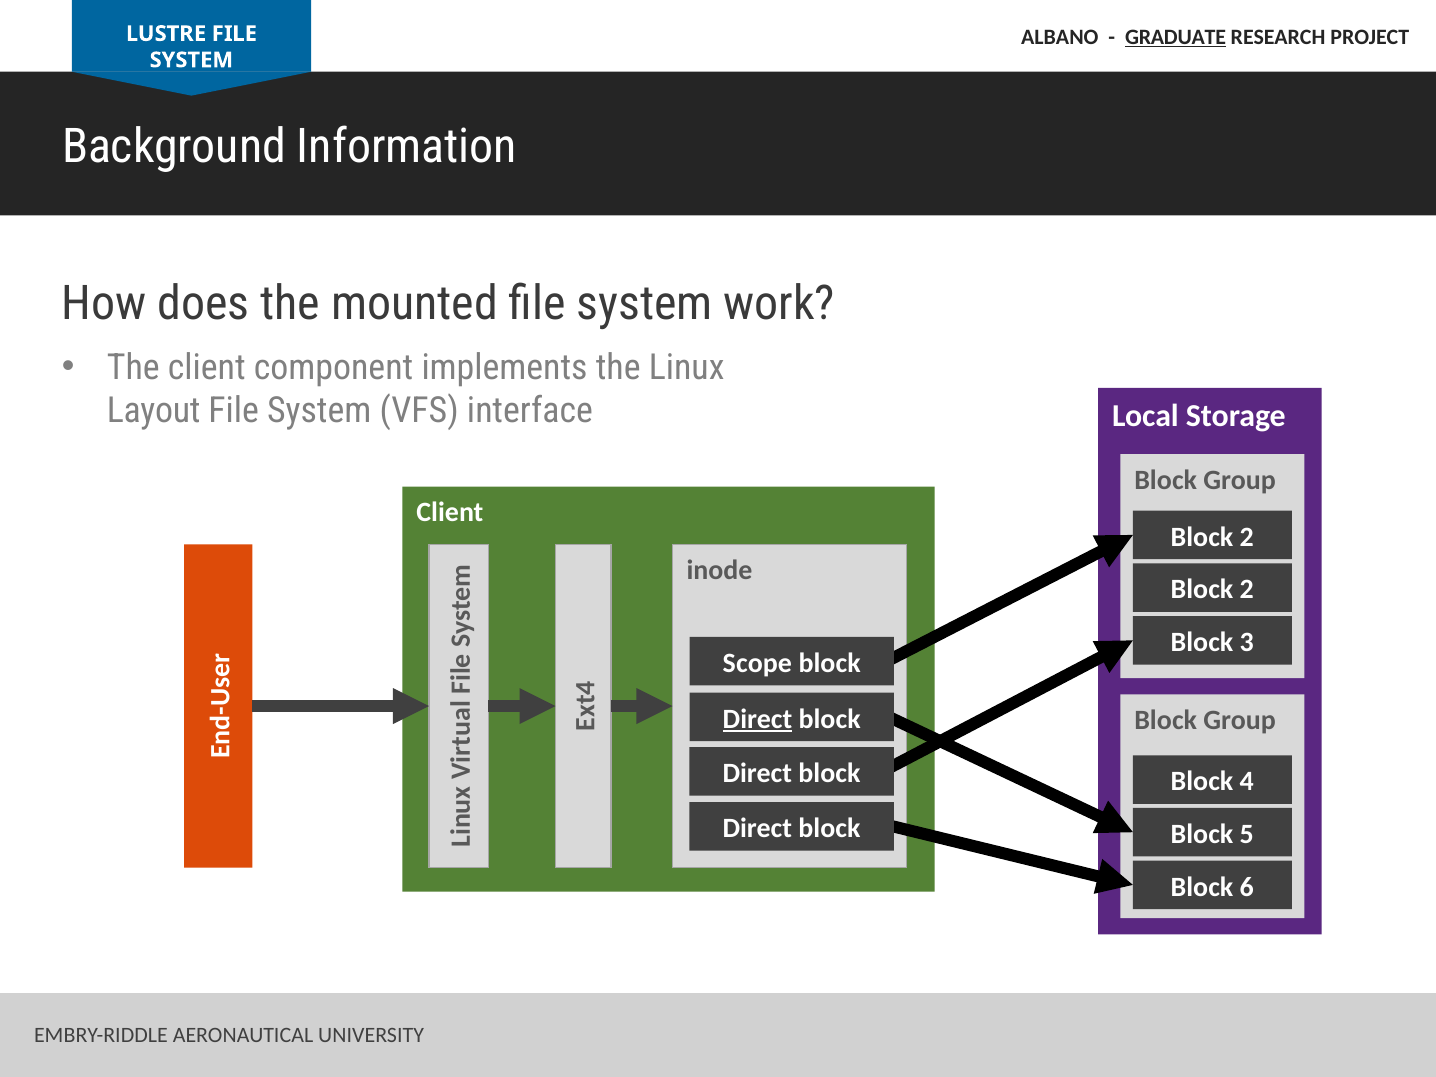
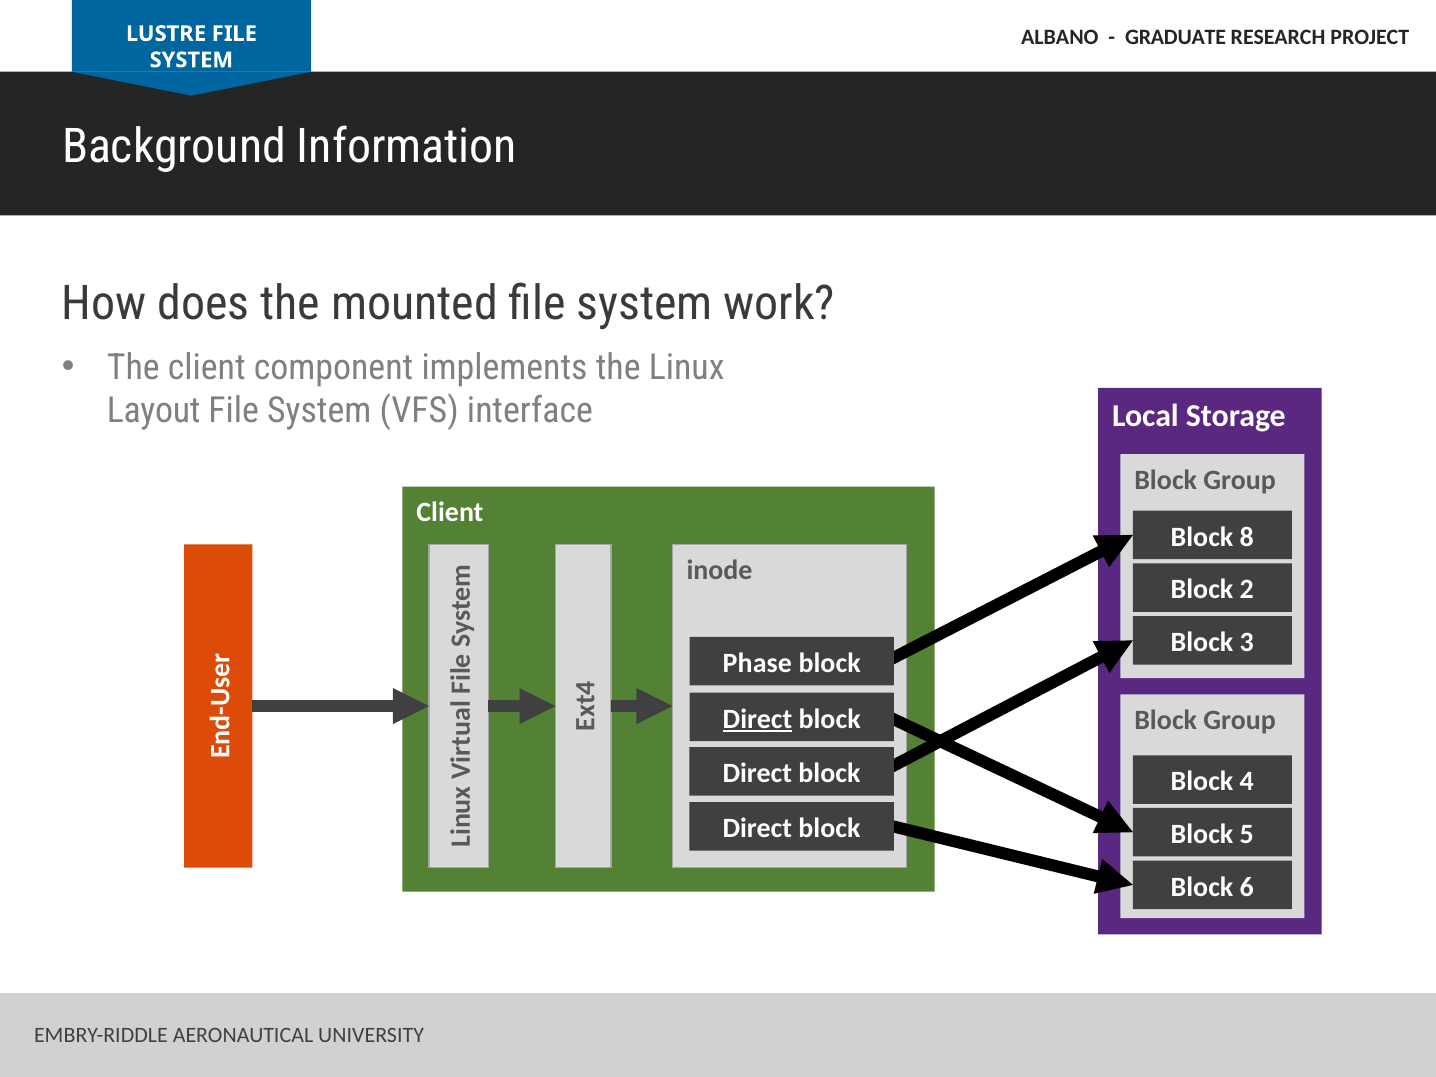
GRADUATE underline: present -> none (1176, 37)
2: 2 -> 8 (1247, 537)
Scope: Scope -> Phase (757, 663)
